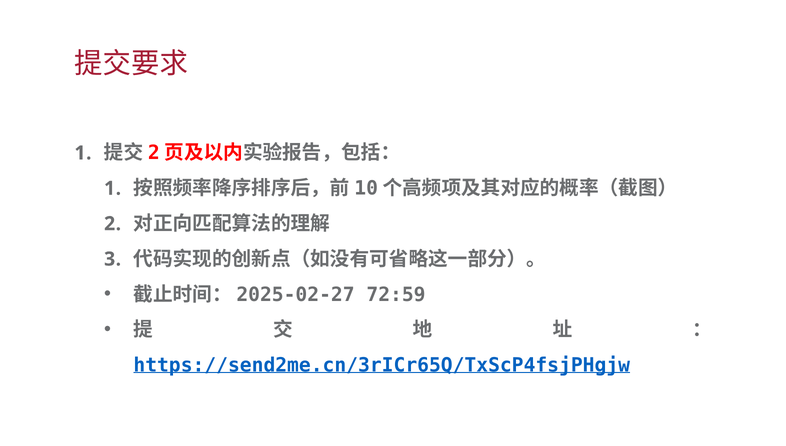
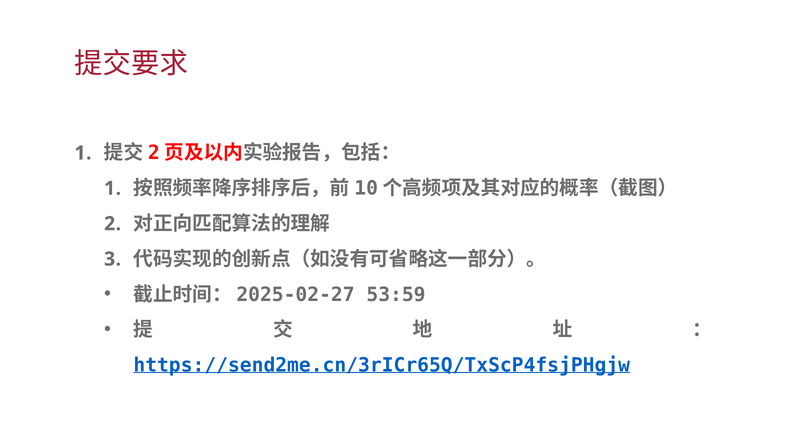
72:59: 72:59 -> 53:59 (396, 294)
